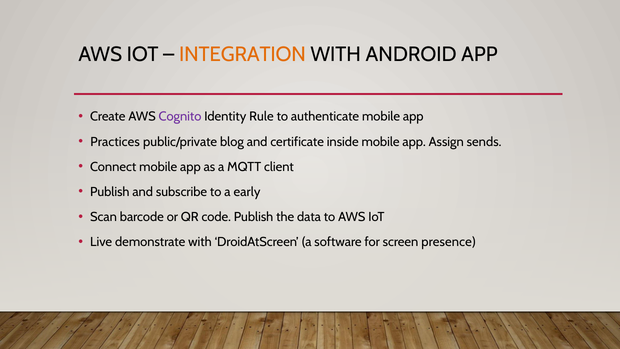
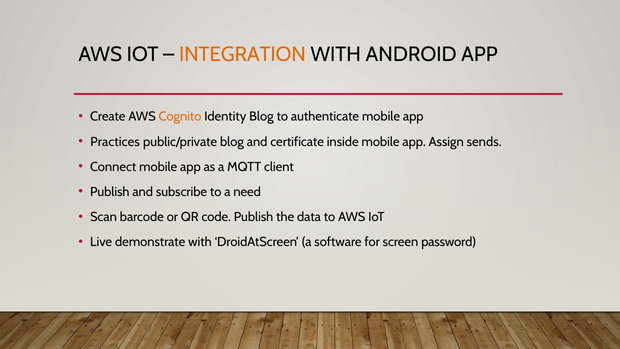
Cognito colour: purple -> orange (180, 117)
Identity Rule: Rule -> Blog (261, 117)
early: early -> need (247, 192)
presence: presence -> password (449, 242)
